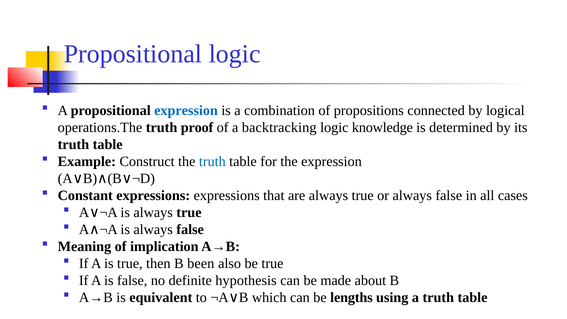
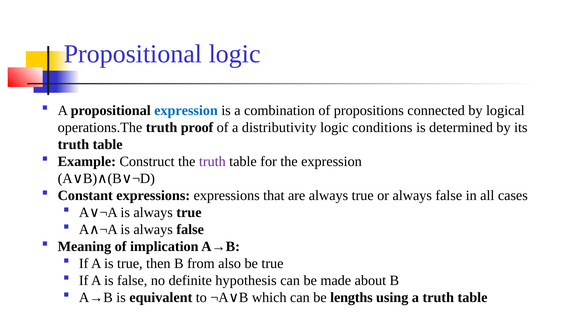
backtracking: backtracking -> distributivity (279, 127)
knowledge: knowledge -> conditions (382, 127)
truth colour: blue -> purple (212, 161)
been: been -> from (201, 263)
